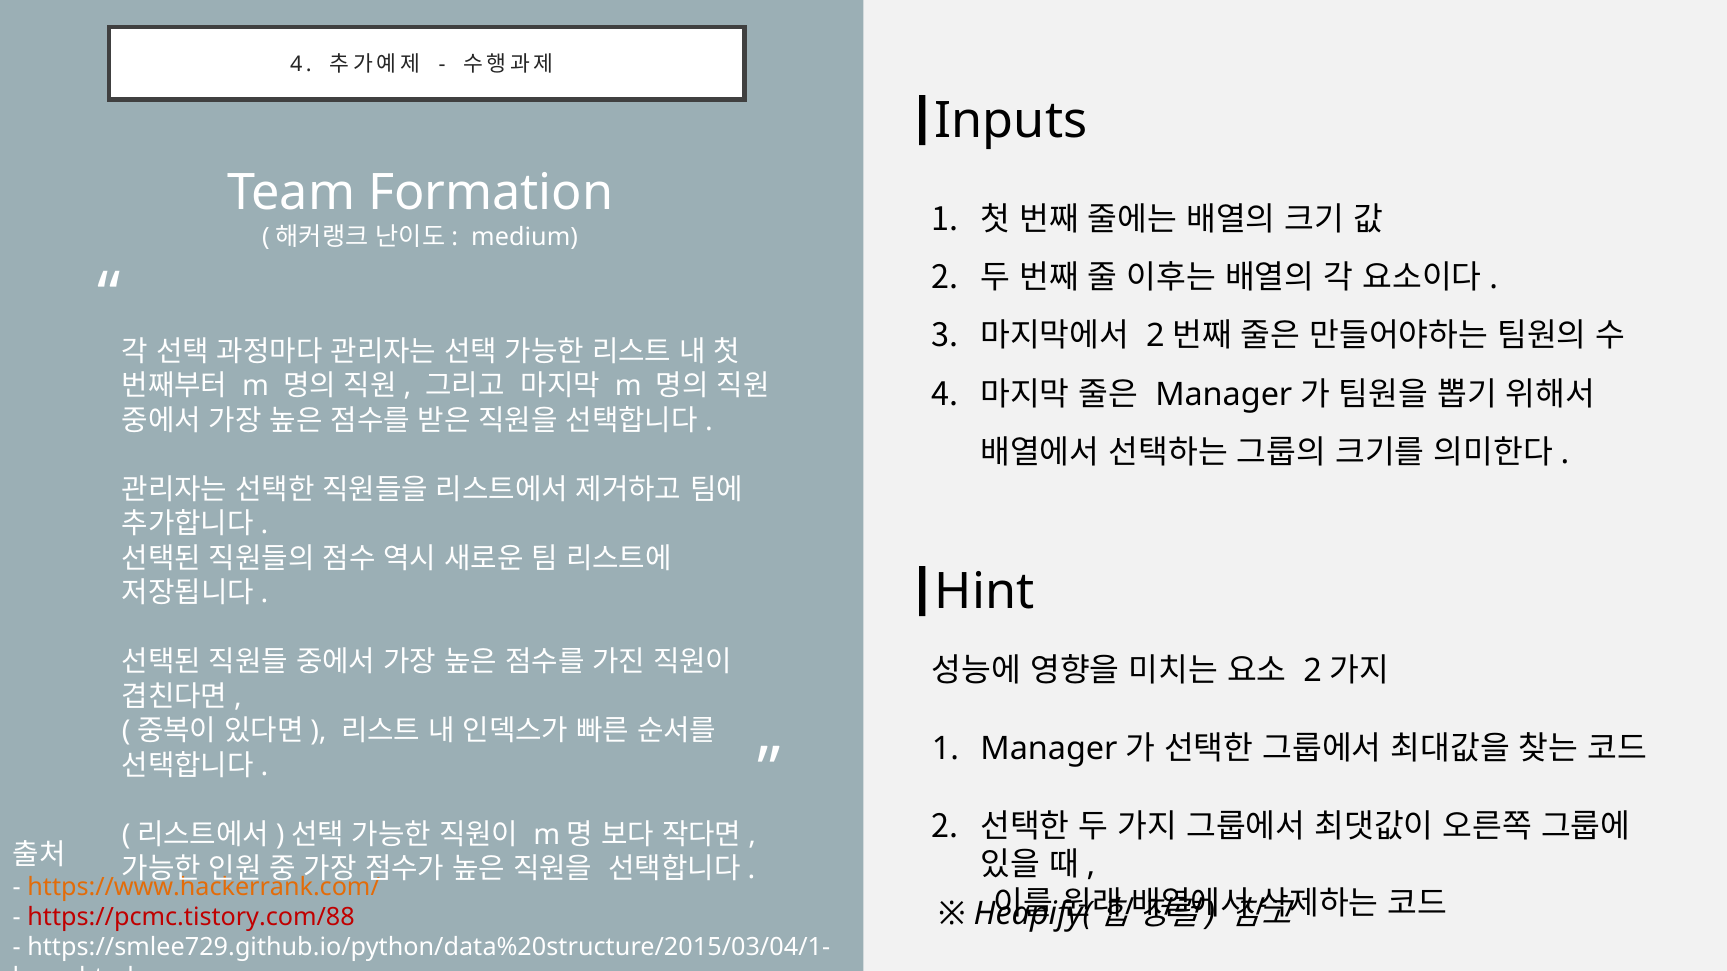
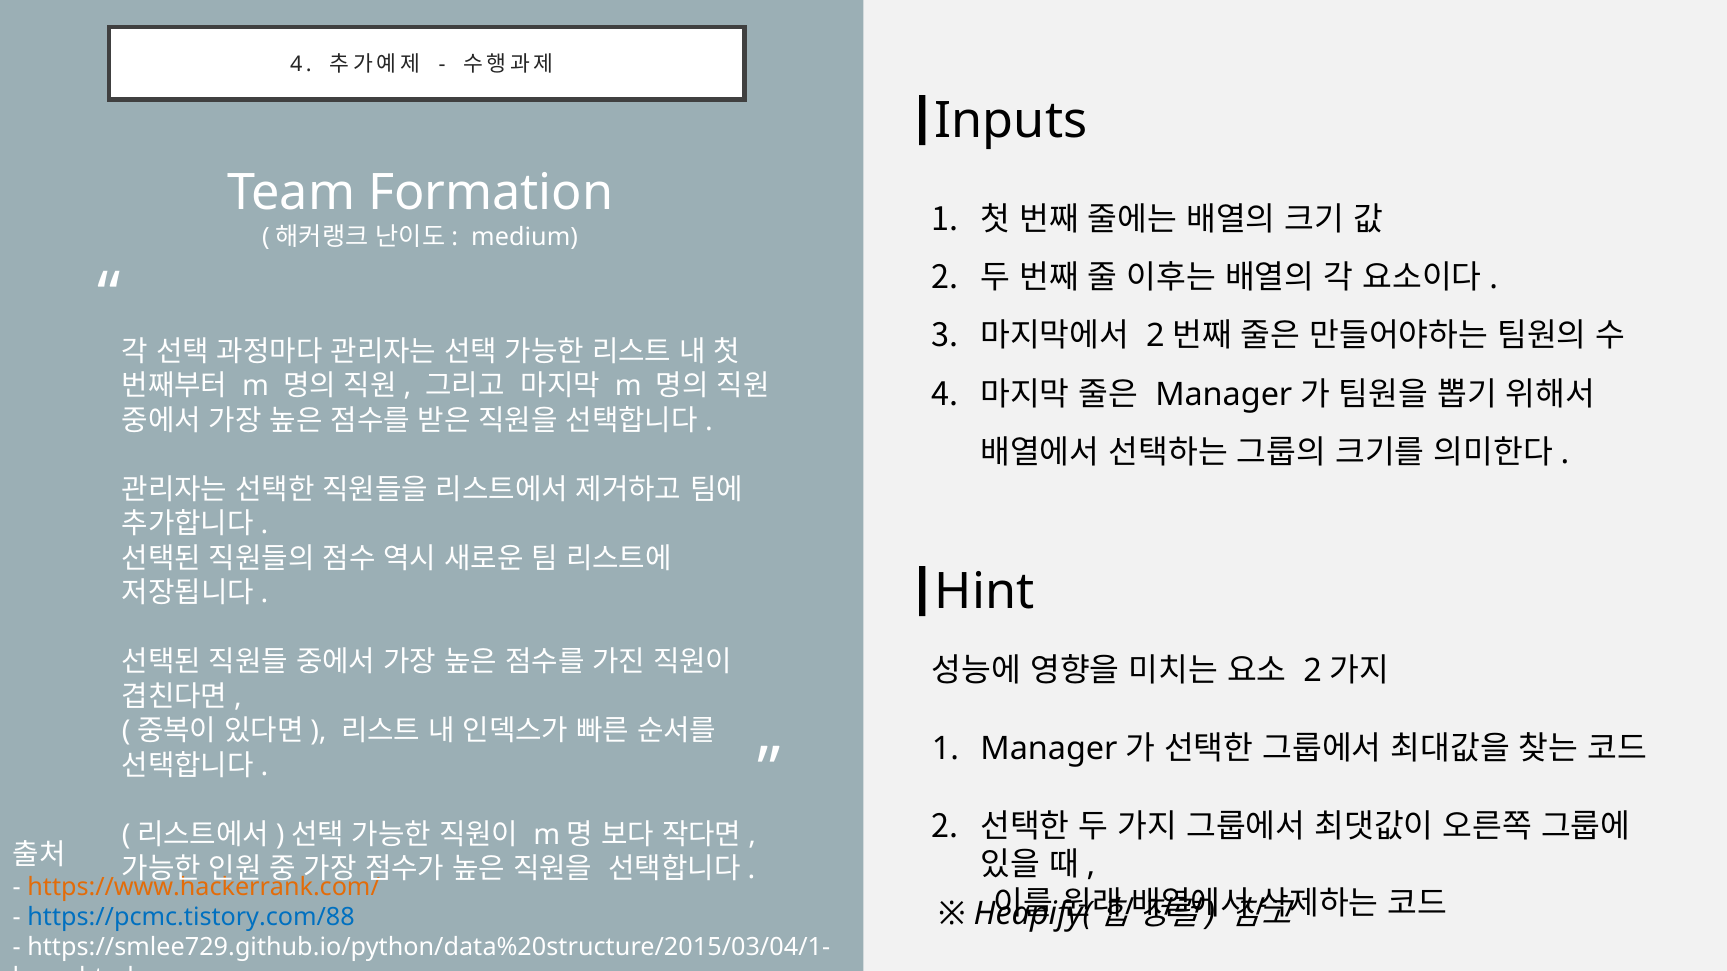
https://pcmc.tistory.com/88 colour: red -> blue (191, 918)
